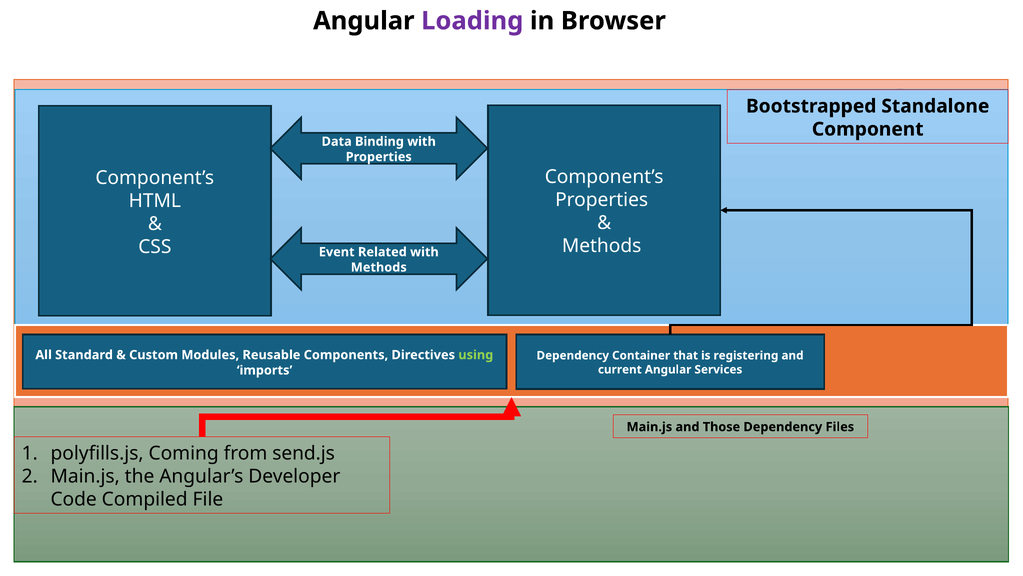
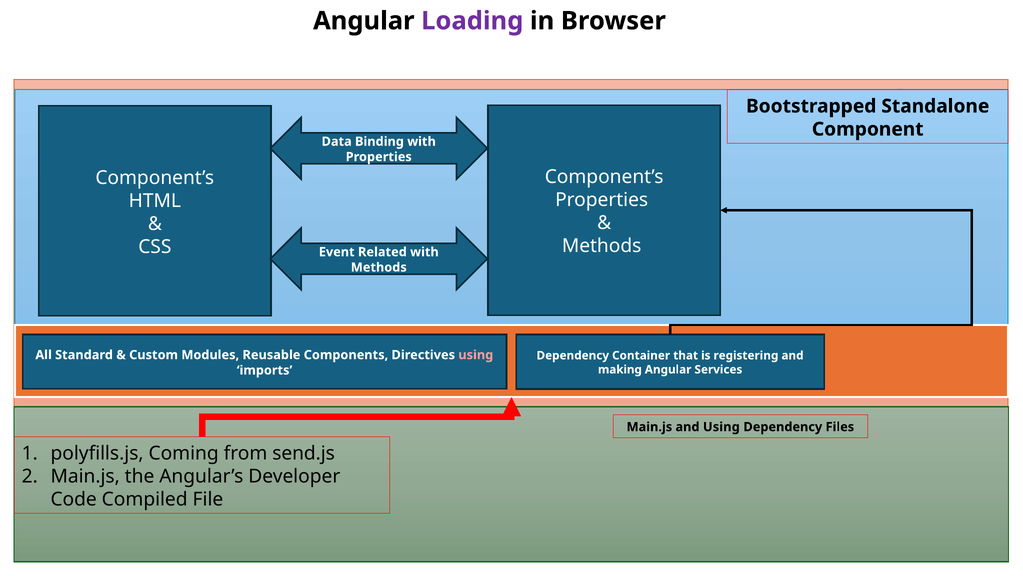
using colour: light green -> pink (476, 355)
current: current -> making (620, 369)
and Those: Those -> Using (721, 427)
